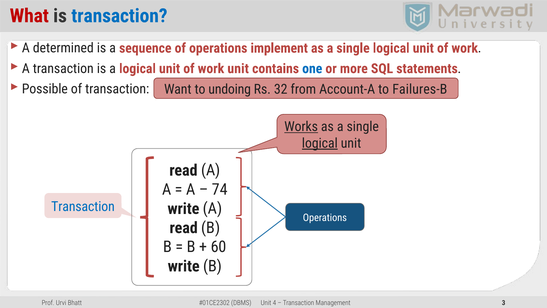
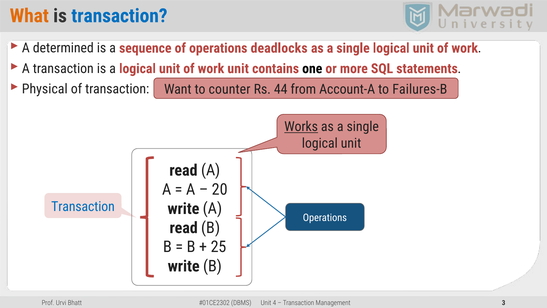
What colour: red -> orange (29, 16)
implement: implement -> deadlocks (279, 48)
one colour: blue -> black (312, 69)
Possible: Possible -> Physical (45, 89)
undoing: undoing -> counter (230, 89)
32: 32 -> 44 (281, 89)
logical underline: present -> none (320, 143)
74: 74 -> 20 (220, 189)
60: 60 -> 25 (219, 247)
